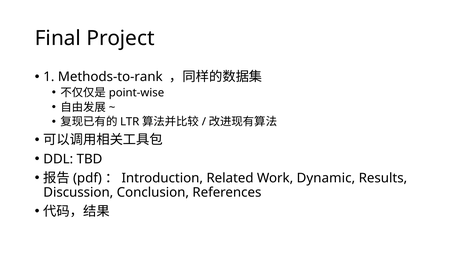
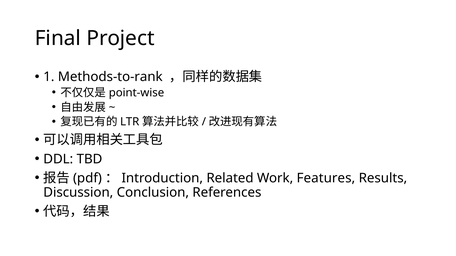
Dynamic: Dynamic -> Features (326, 178)
